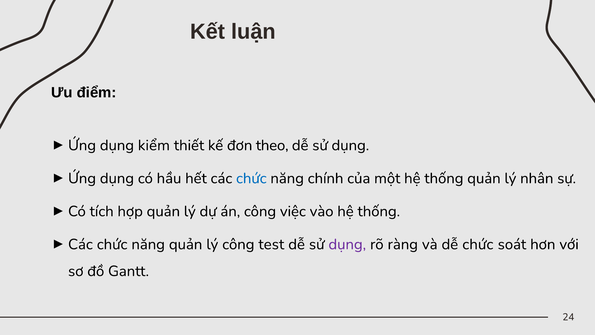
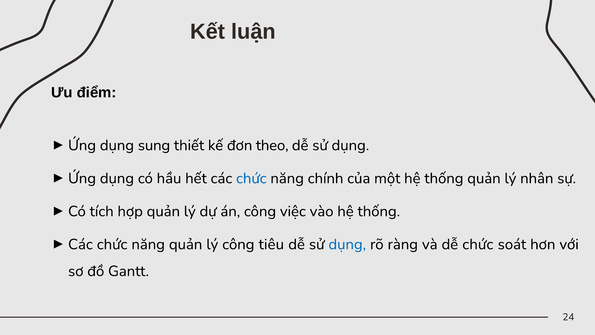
kiểm: kiểm -> sung (154, 145)
test: test -> tiêu (271, 244)
dụng colour: purple -> blue (347, 244)
